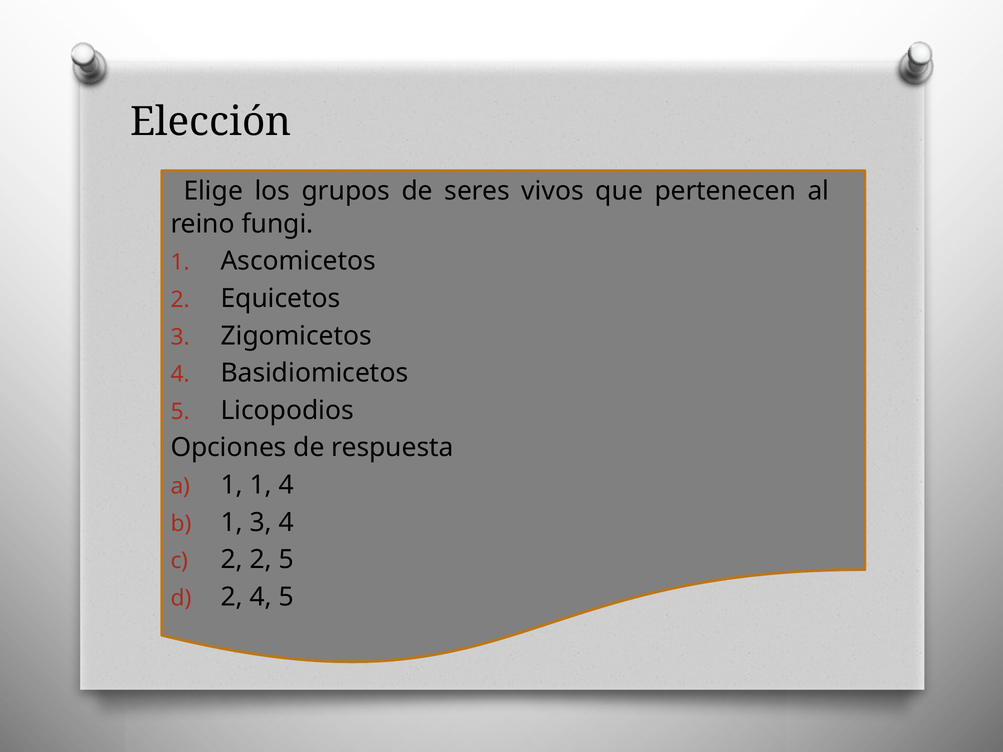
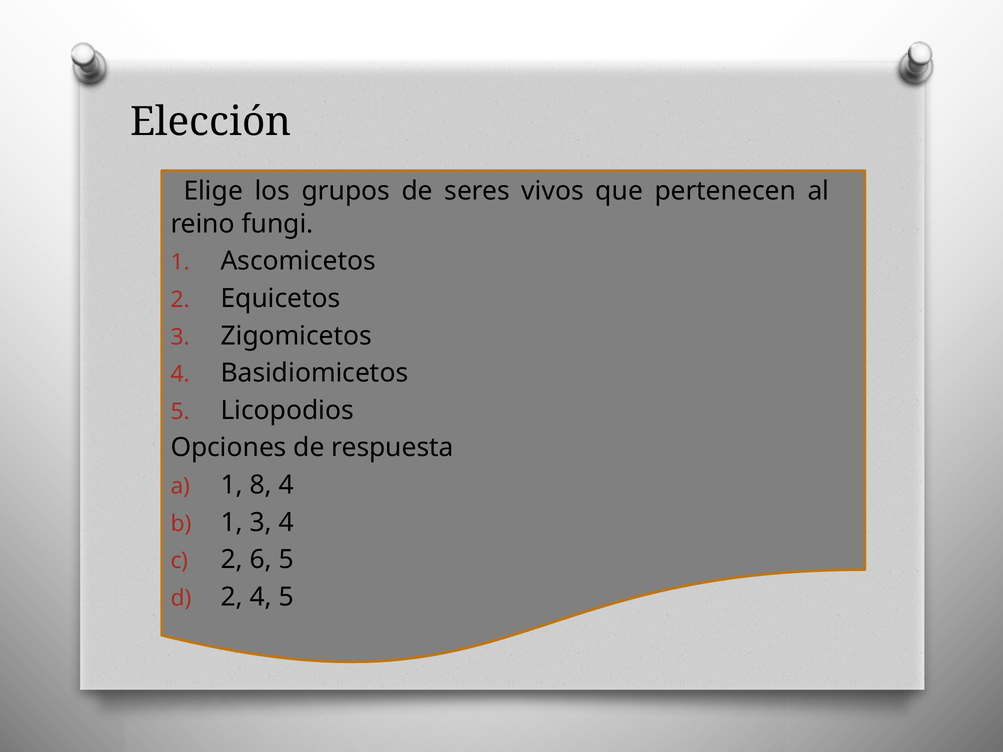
1 1: 1 -> 8 (261, 485)
2 2: 2 -> 6 (261, 560)
